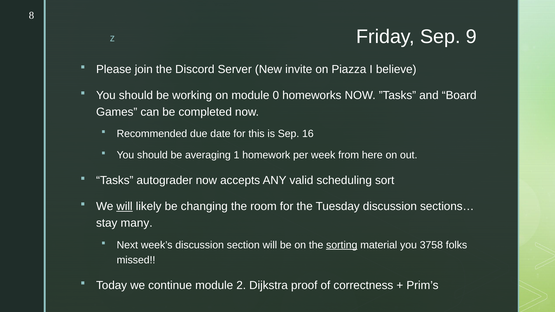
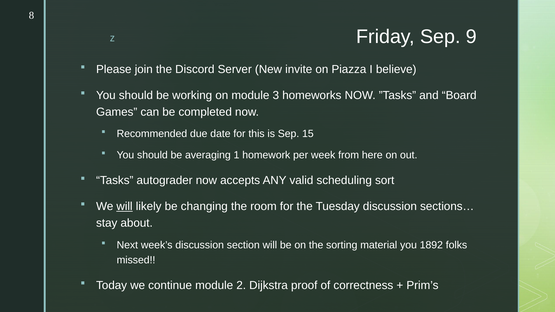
0: 0 -> 3 (276, 95)
16: 16 -> 15 (308, 134)
many: many -> about (137, 223)
sorting underline: present -> none (342, 245)
3758: 3758 -> 1892 (431, 245)
